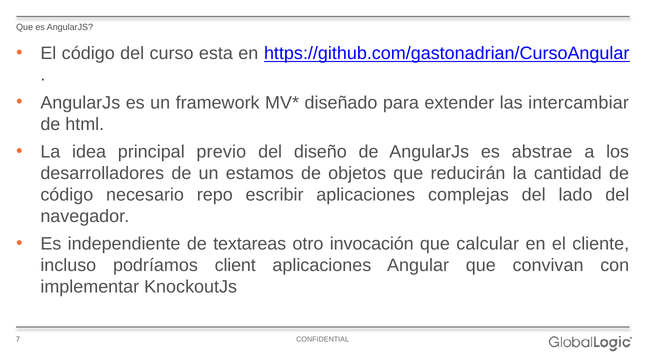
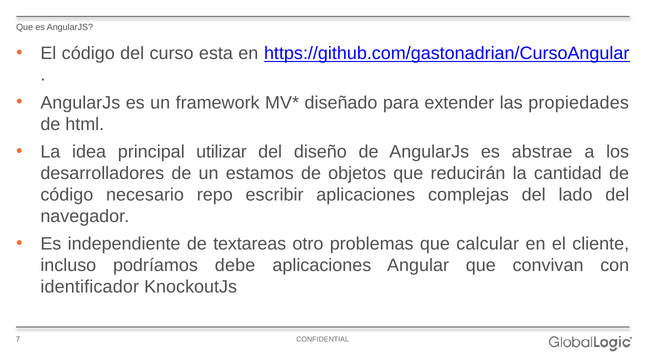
intercambiar: intercambiar -> propiedades (579, 103)
previo: previo -> utilizar (222, 152)
invocación: invocación -> problemas (372, 244)
client: client -> debe (235, 266)
implementar: implementar -> identificador (90, 287)
